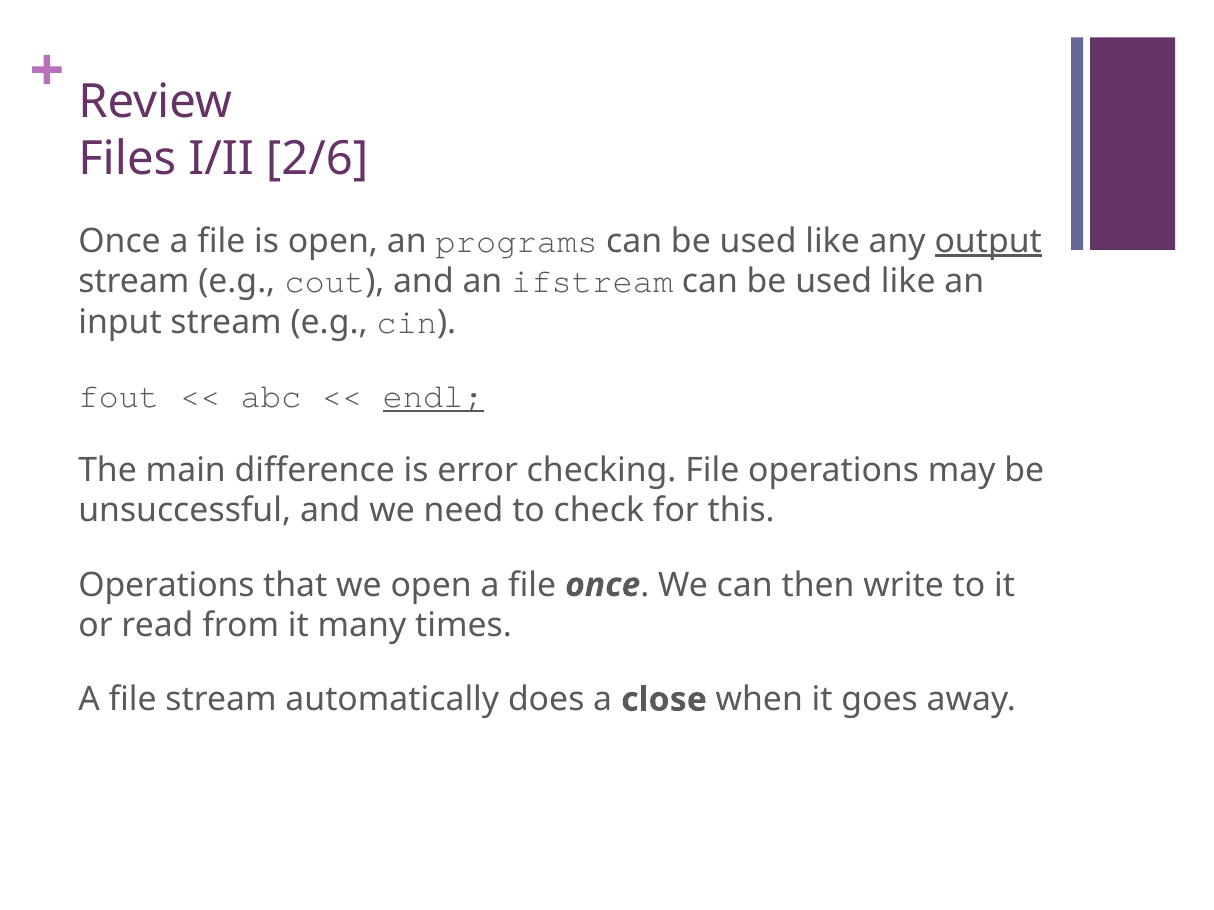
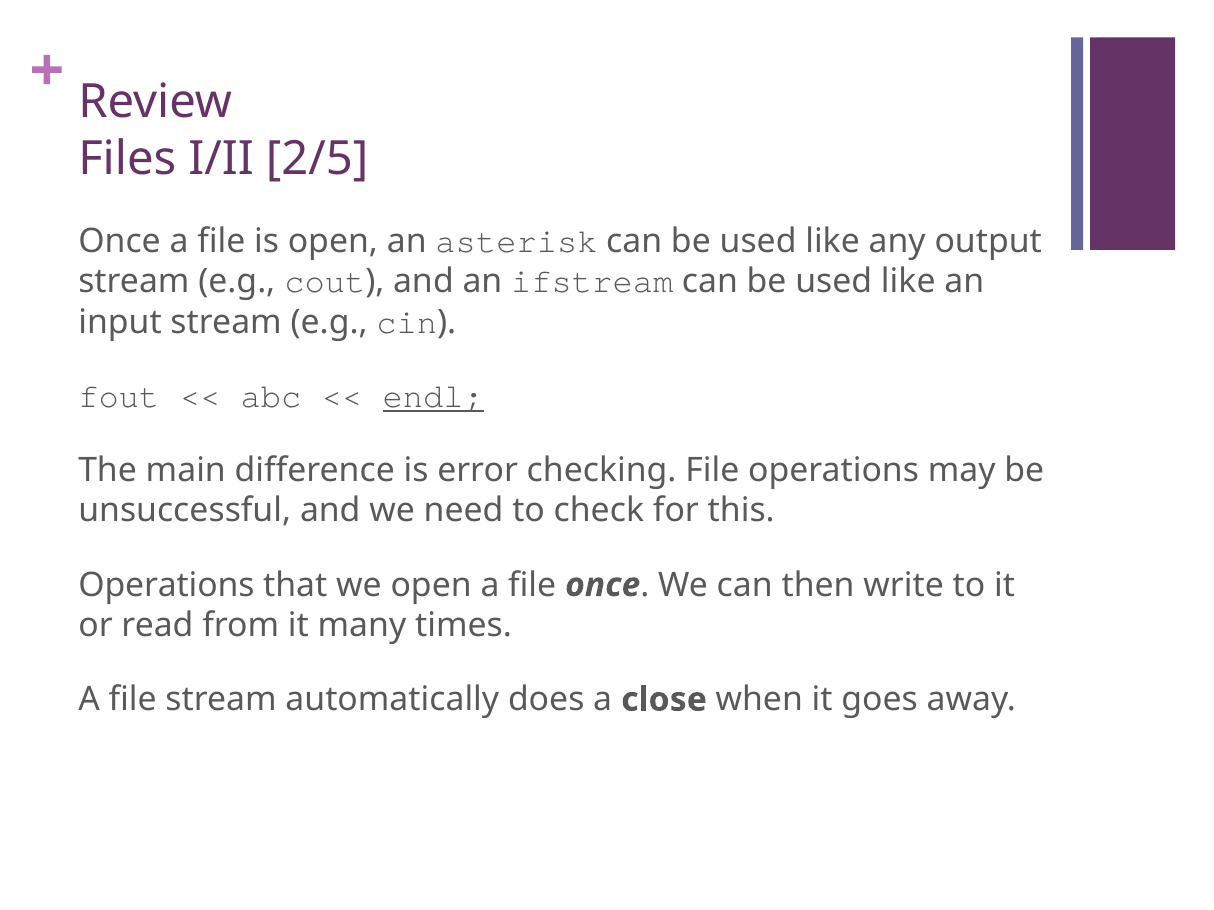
2/6: 2/6 -> 2/5 (317, 159)
programs: programs -> asterisk (517, 241)
output underline: present -> none (988, 241)
